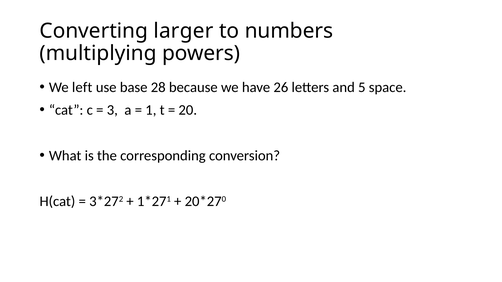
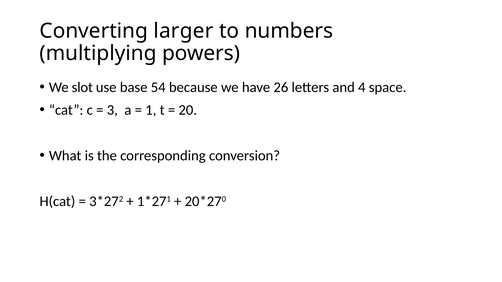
left: left -> slot (82, 87)
28: 28 -> 54 (158, 87)
5: 5 -> 4 (362, 87)
